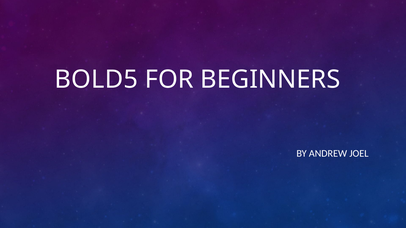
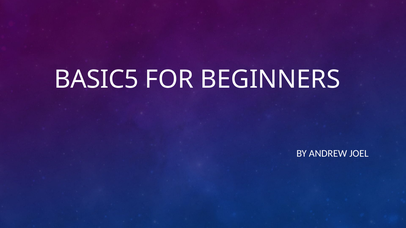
BOLD5: BOLD5 -> BASIC5 (97, 80)
